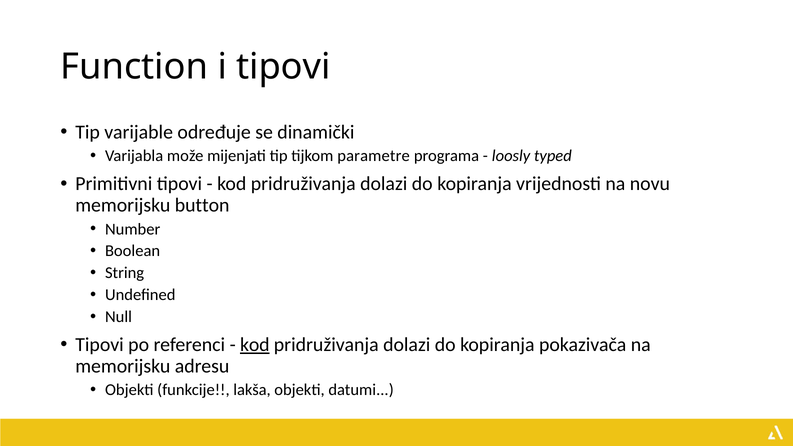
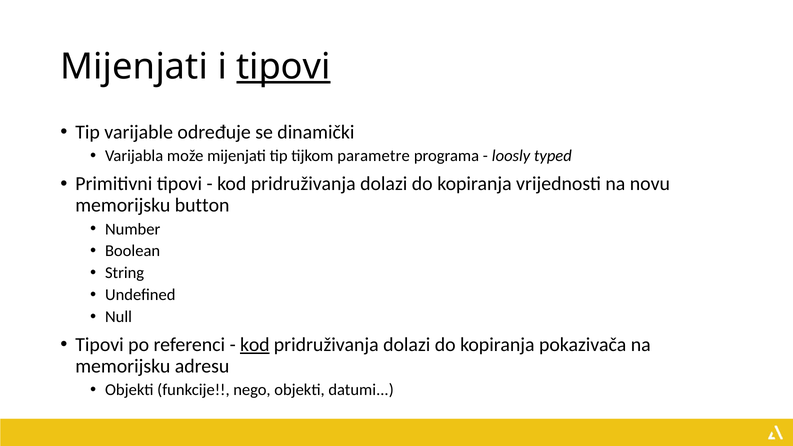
Function: Function -> Mijenjati (134, 67)
tipovi underline: none -> present (283, 67)
lakša: lakša -> nego (252, 390)
